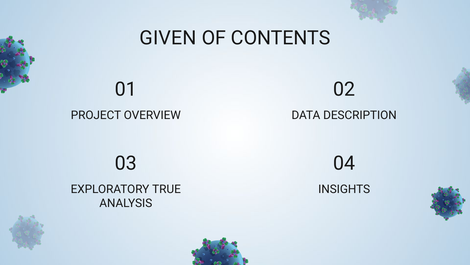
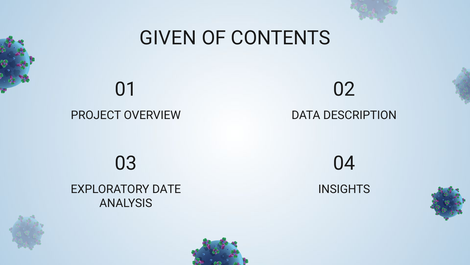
TRUE: TRUE -> DATE (167, 189)
